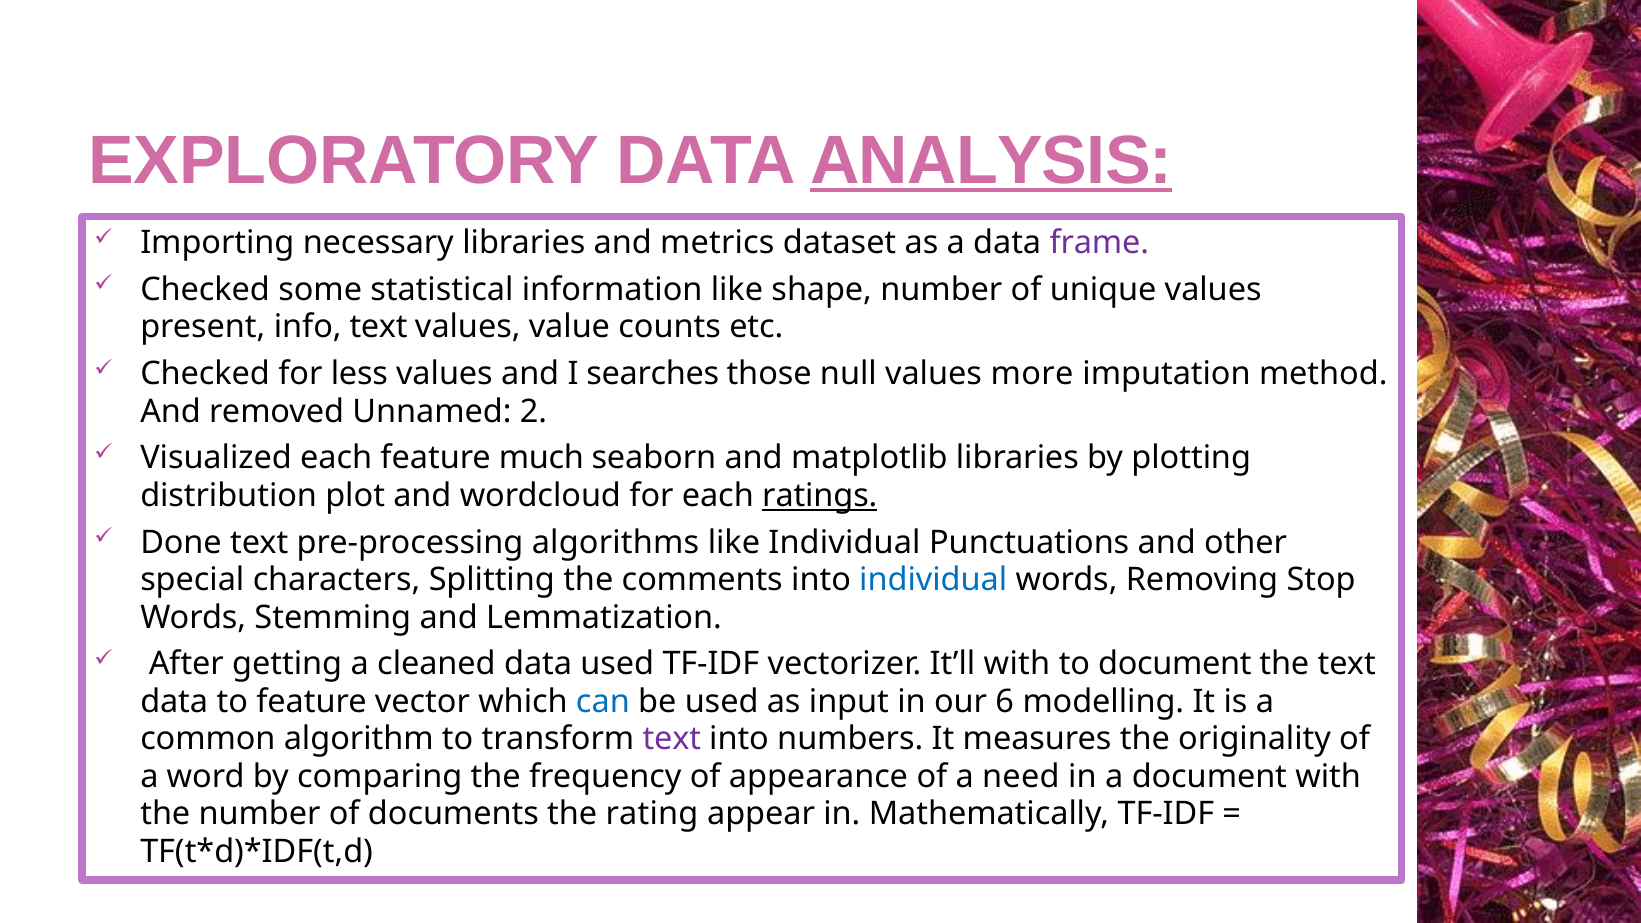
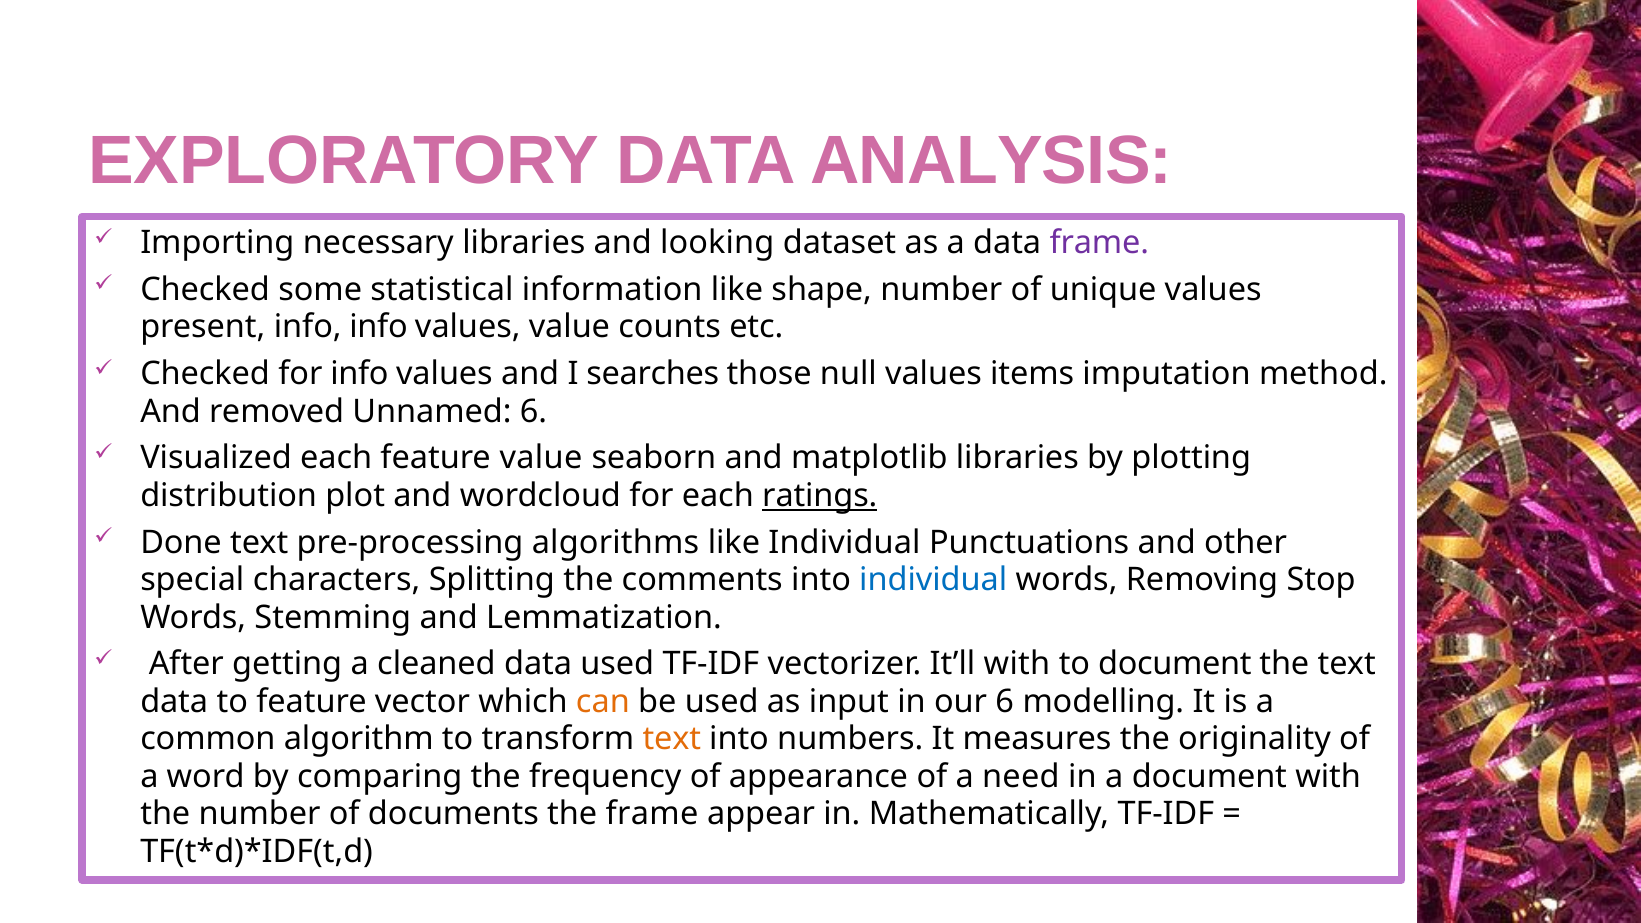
ANALYSIS underline: present -> none (991, 161)
metrics: metrics -> looking (717, 243)
info text: text -> info (379, 327)
for less: less -> info (359, 374)
more: more -> items (1032, 374)
Unnamed 2: 2 -> 6 (534, 411)
feature much: much -> value (541, 458)
can colour: blue -> orange (603, 702)
text colour: purple -> orange (672, 739)
the rating: rating -> frame (652, 814)
